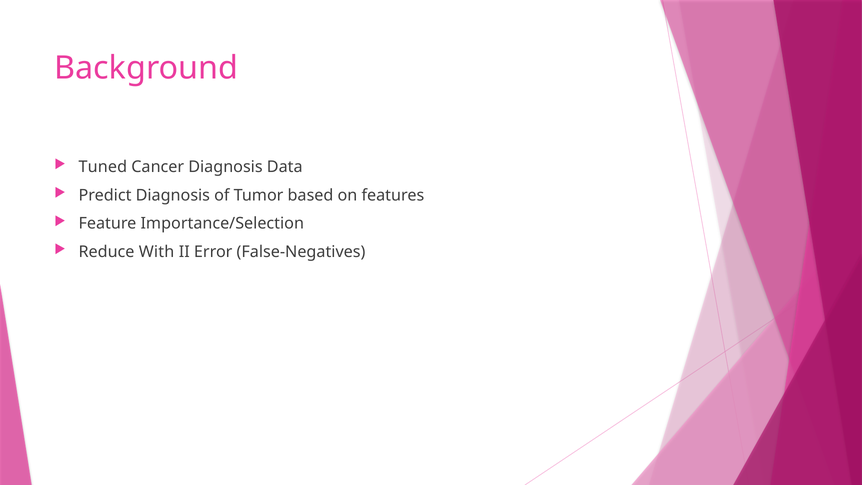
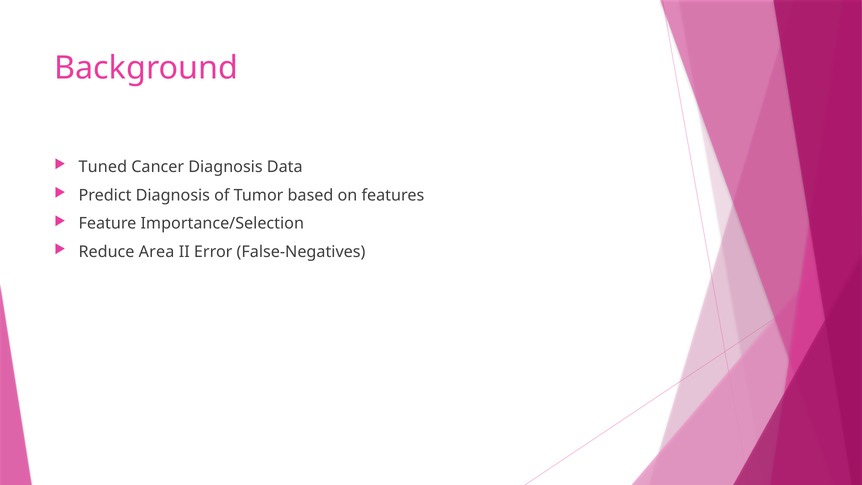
With: With -> Area (157, 252)
